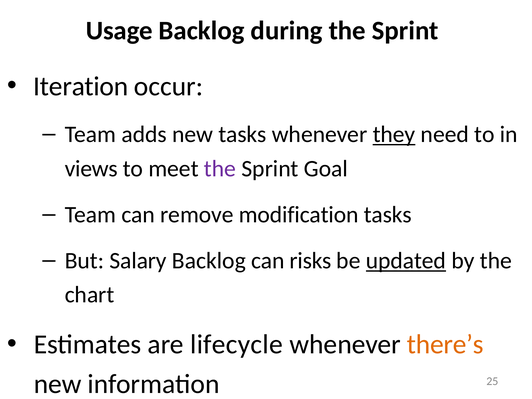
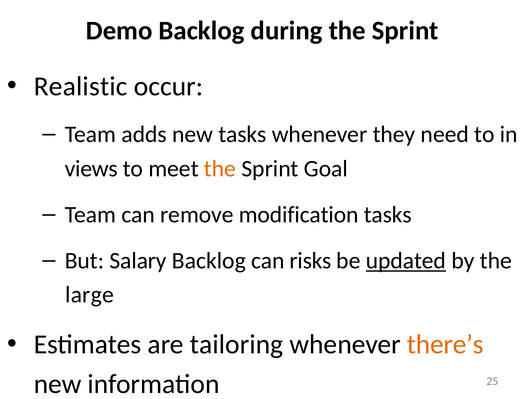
Usage: Usage -> Demo (119, 31)
Iteration: Iteration -> Realistic (81, 86)
they underline: present -> none (394, 135)
the colour: purple -> orange (220, 169)
chart: chart -> large (89, 295)
lifecycle: lifecycle -> tailoring (237, 345)
